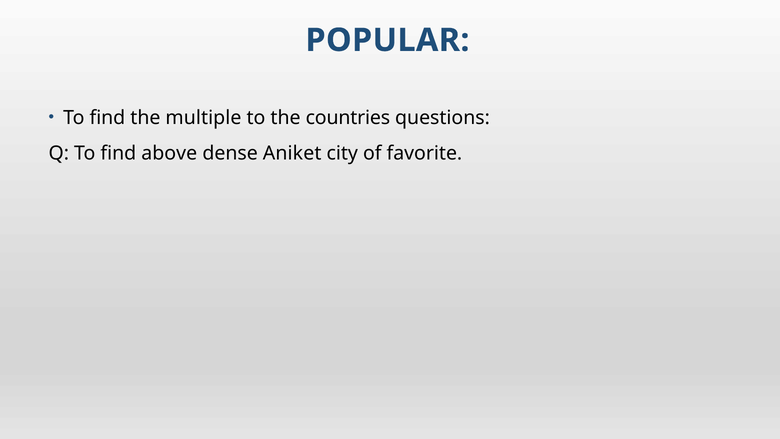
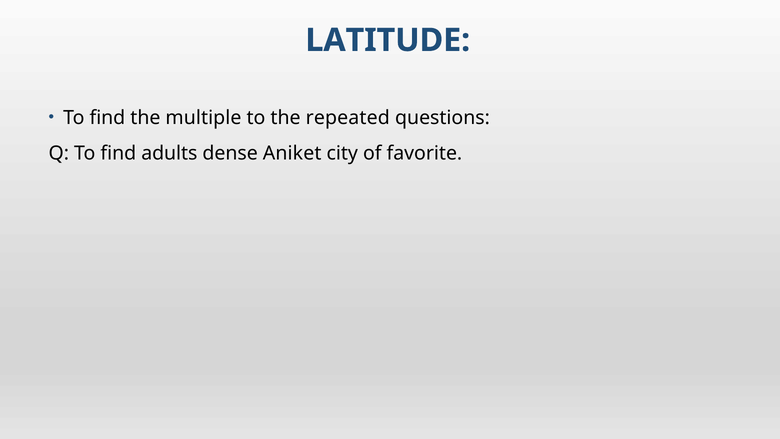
POPULAR: POPULAR -> LATITUDE (388, 40)
countries: countries -> repeated (348, 118)
above: above -> adults (169, 153)
